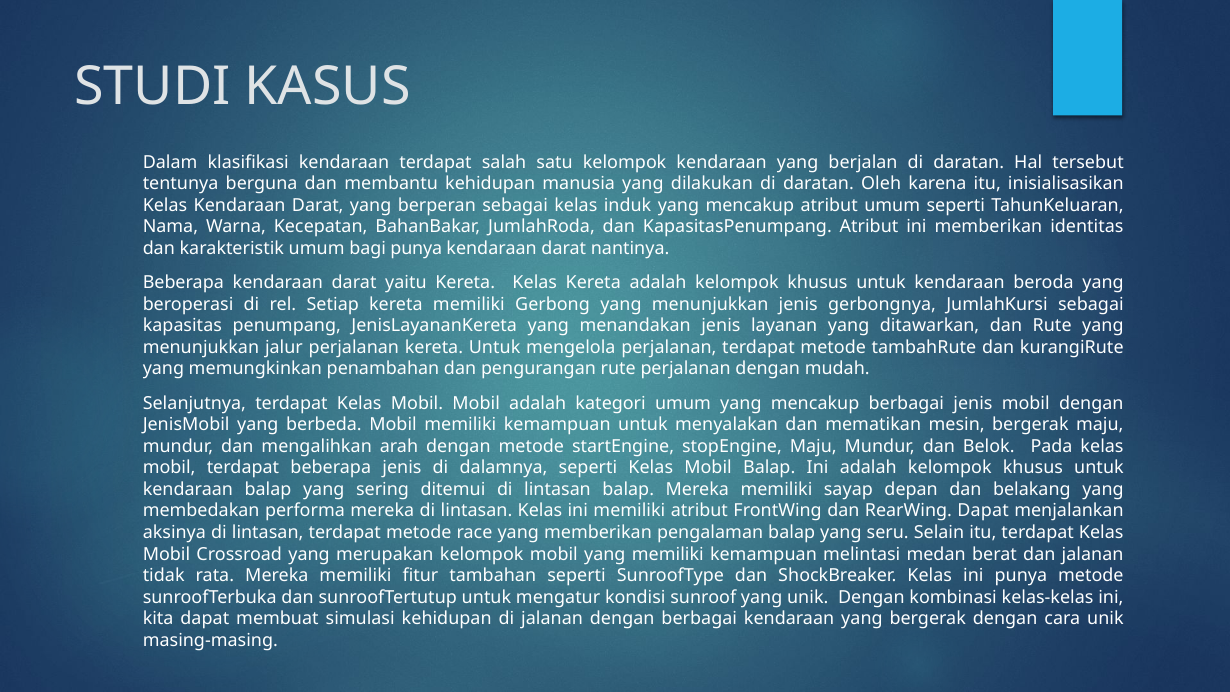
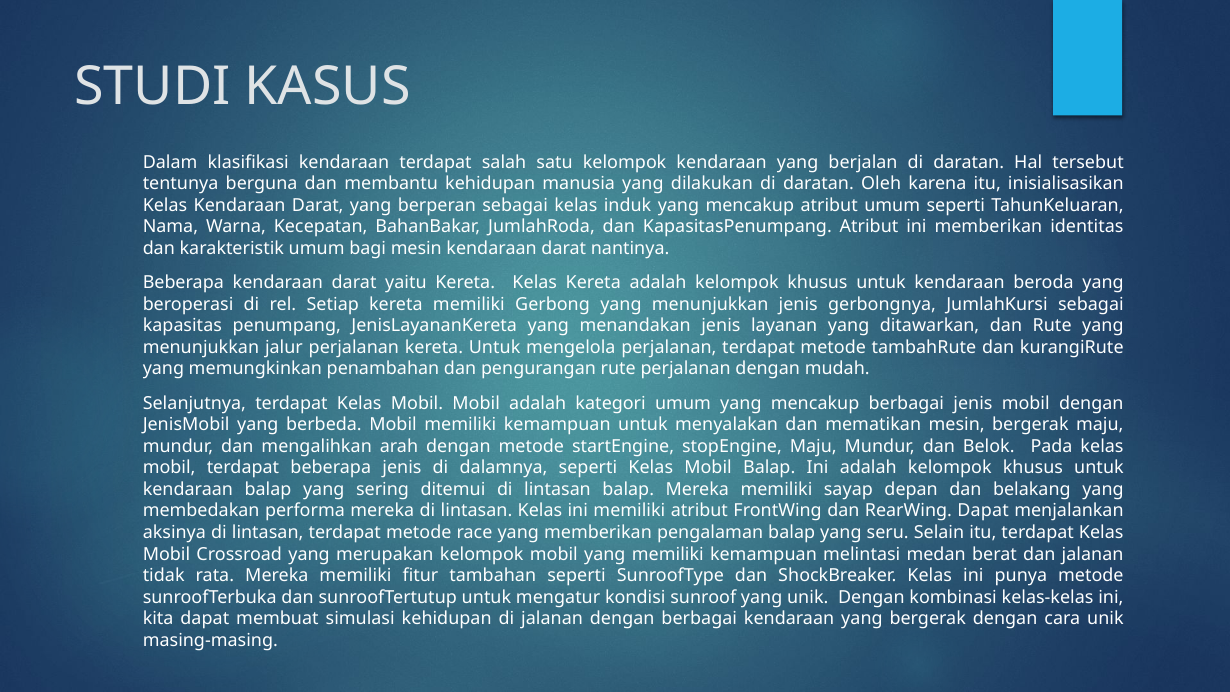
bagi punya: punya -> mesin (416, 248)
